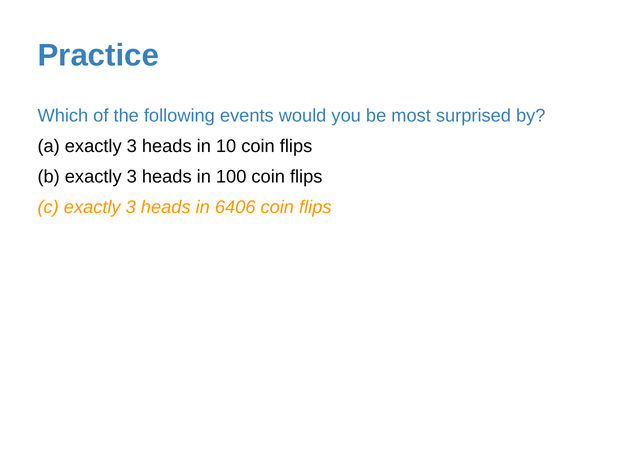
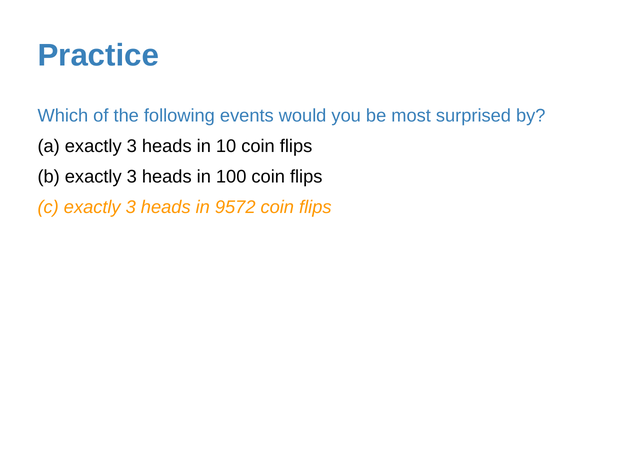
6406: 6406 -> 9572 (235, 207)
